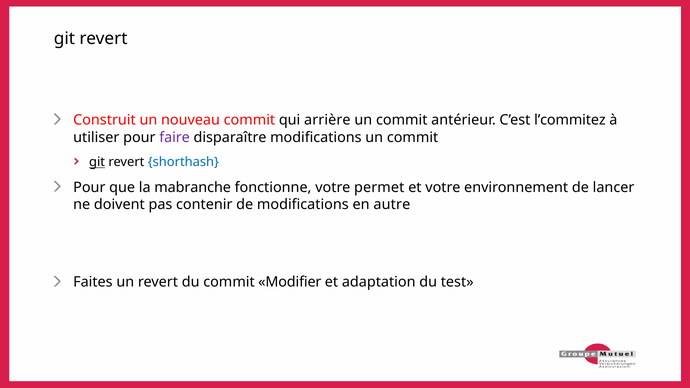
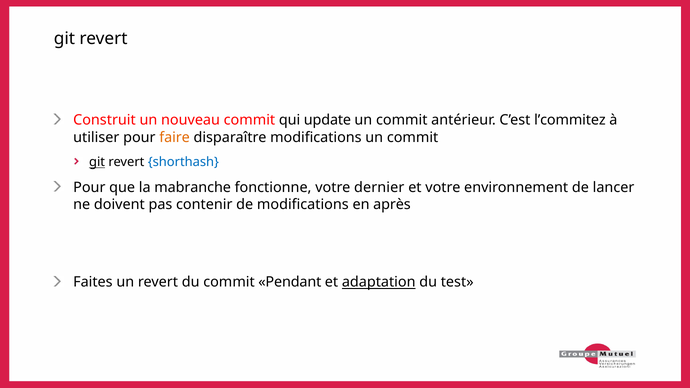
arrière: arrière -> update (327, 120)
faire colour: purple -> orange (175, 137)
permet: permet -> dernier (379, 187)
autre: autre -> après (392, 205)
Modifier: Modifier -> Pendant (290, 282)
adaptation underline: none -> present (379, 282)
